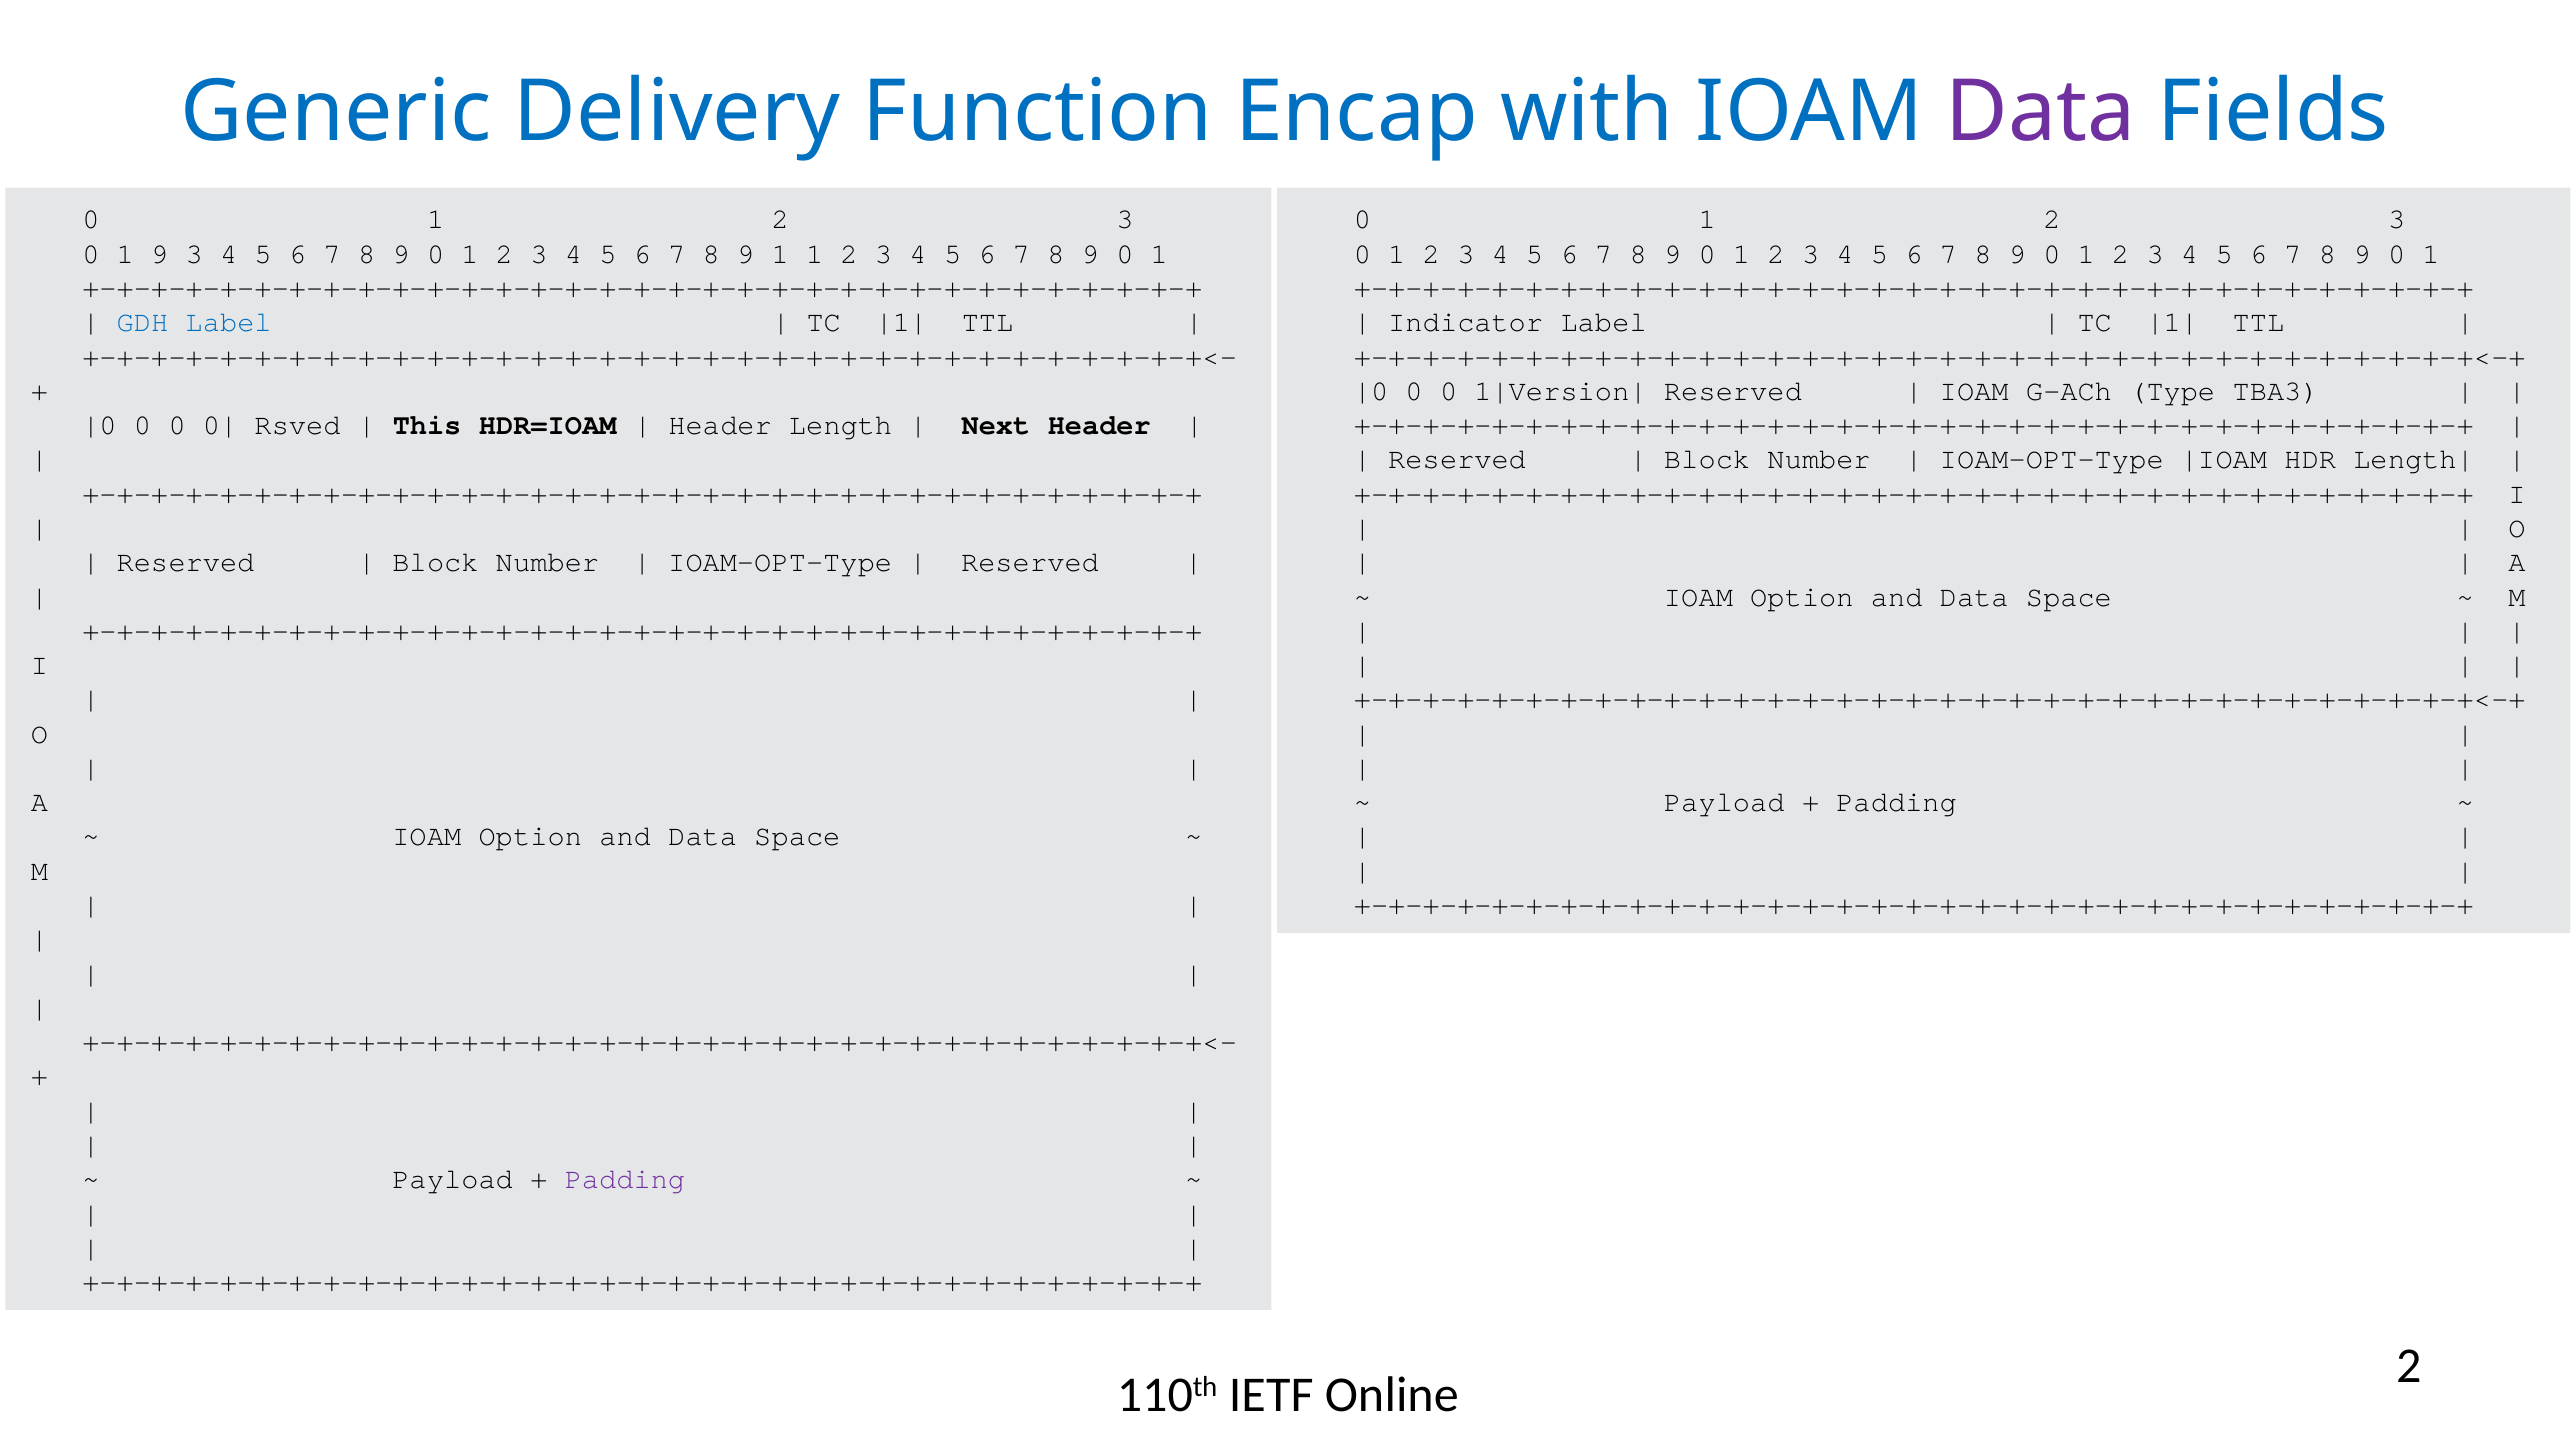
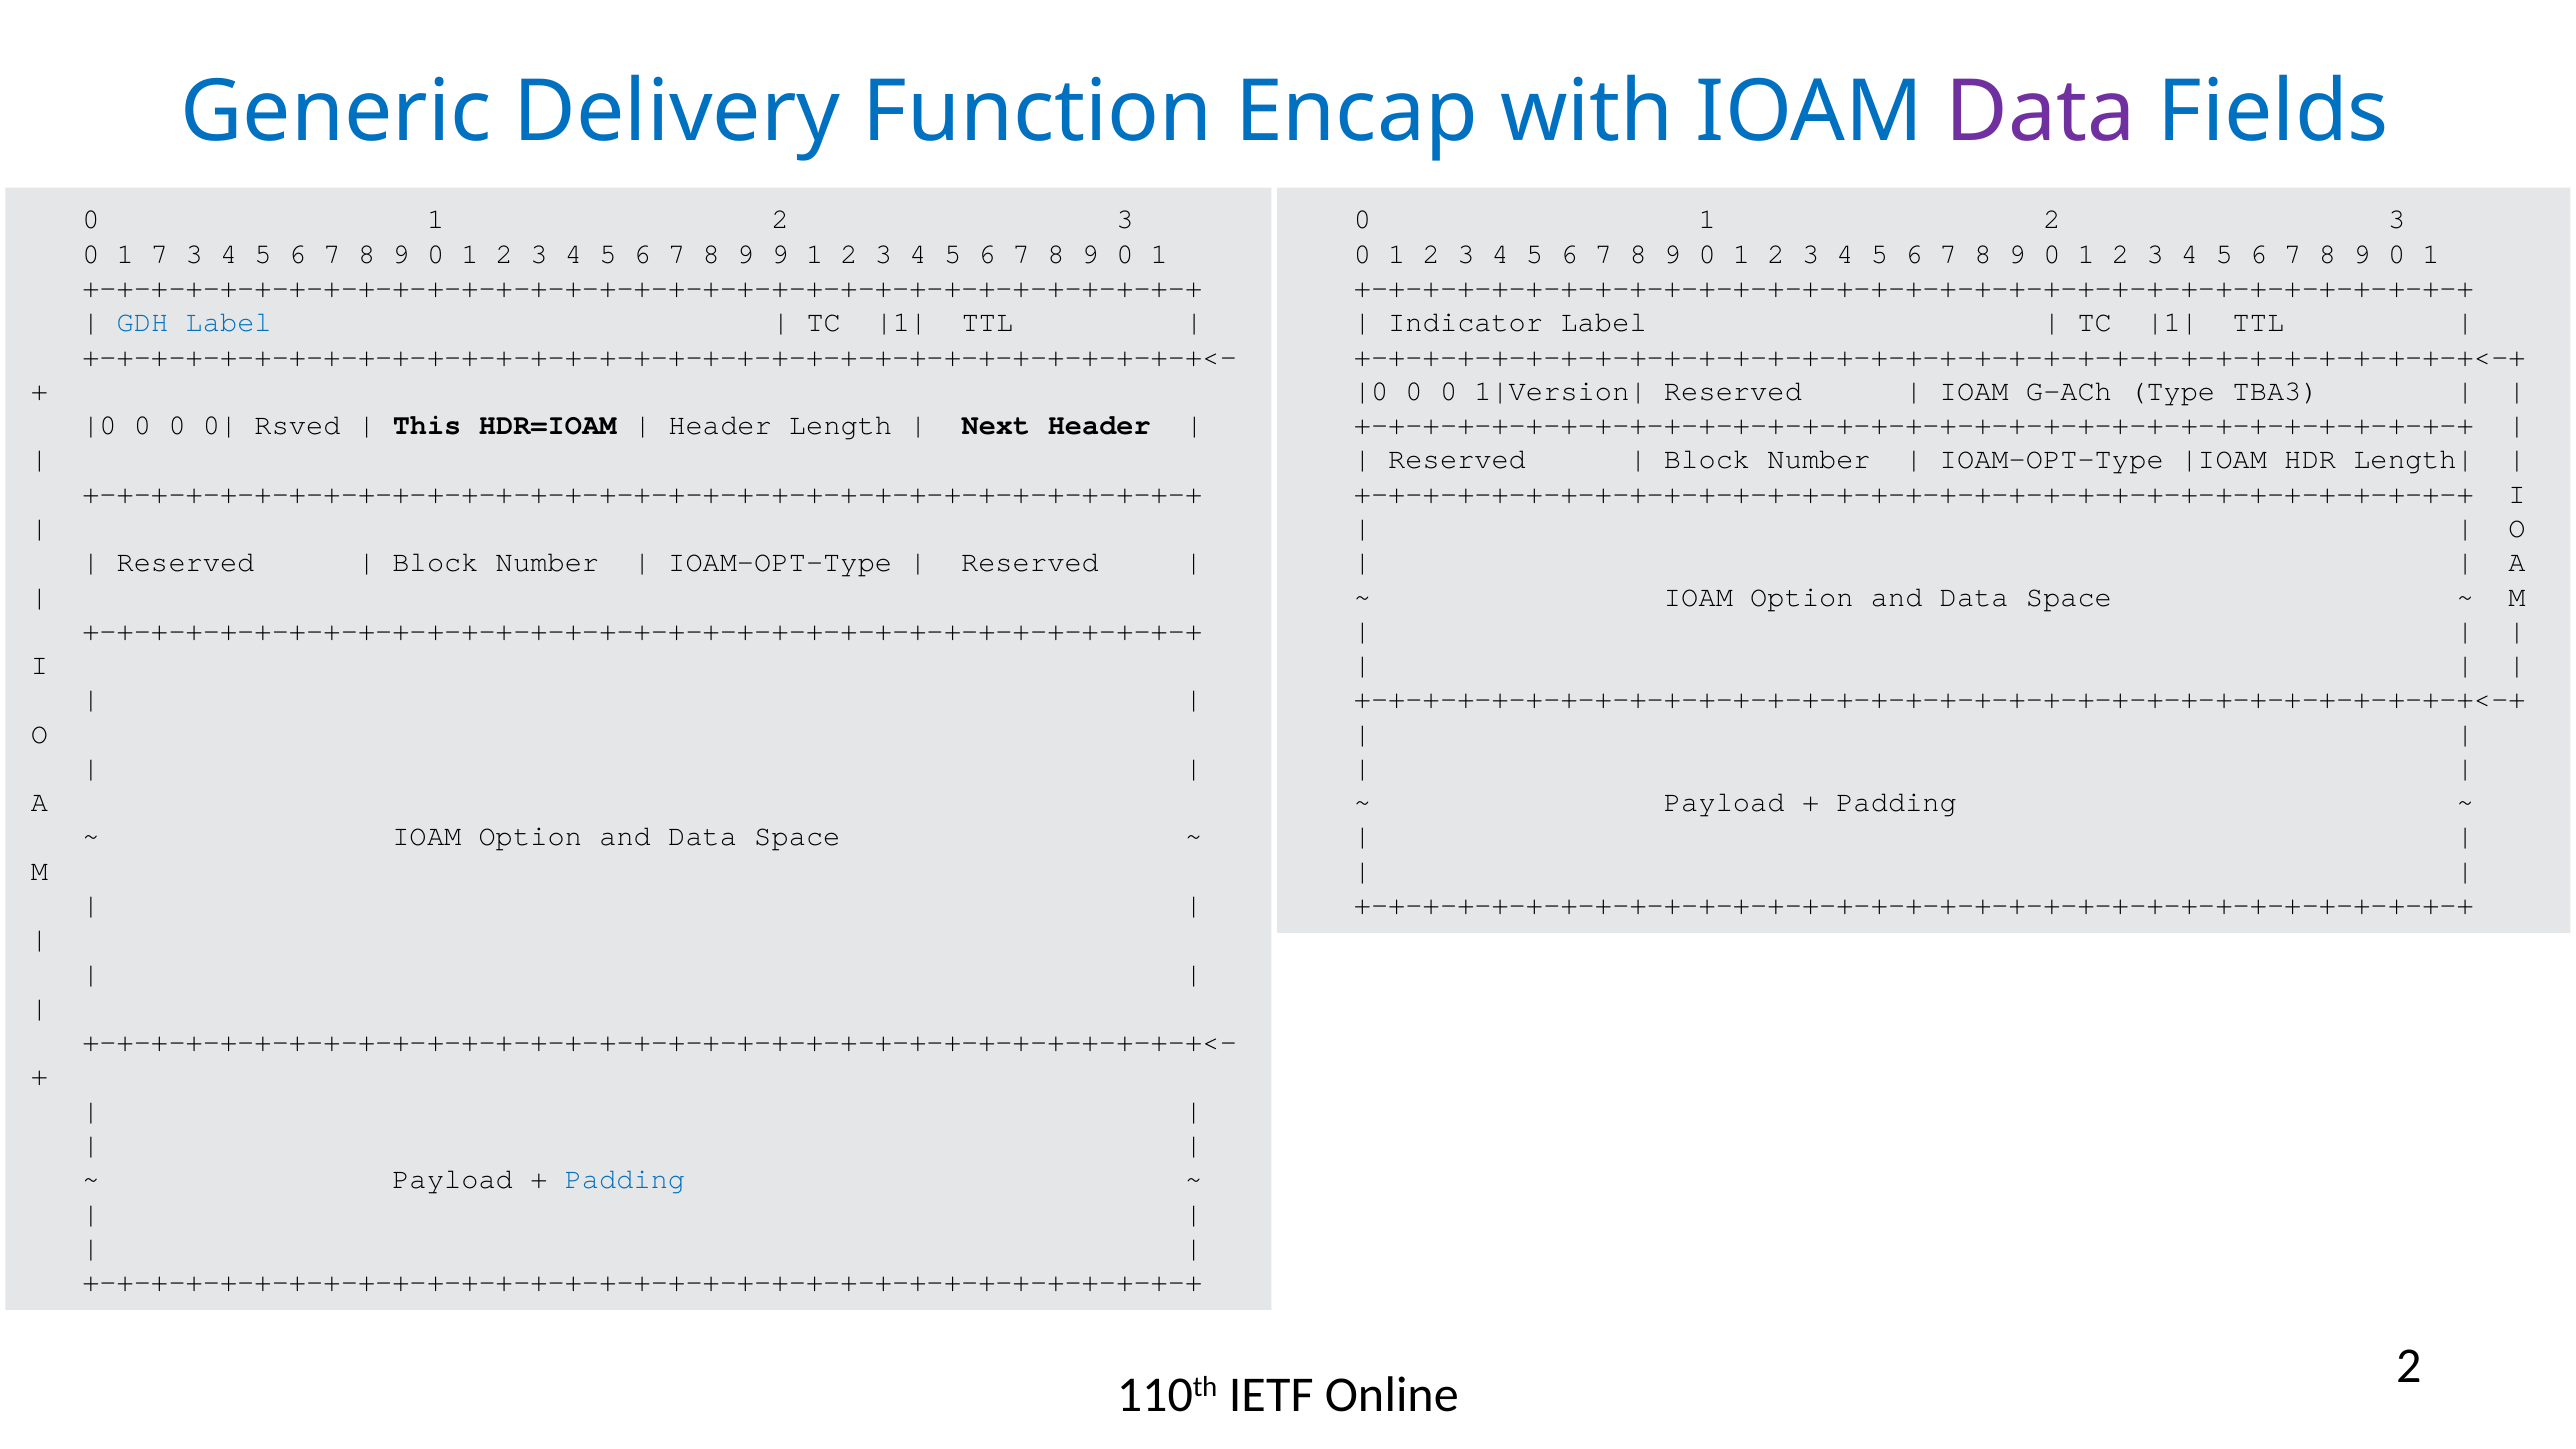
1 9: 9 -> 7 (160, 254)
9 1: 1 -> 9 (780, 254)
Padding colour: purple -> blue (625, 1179)
